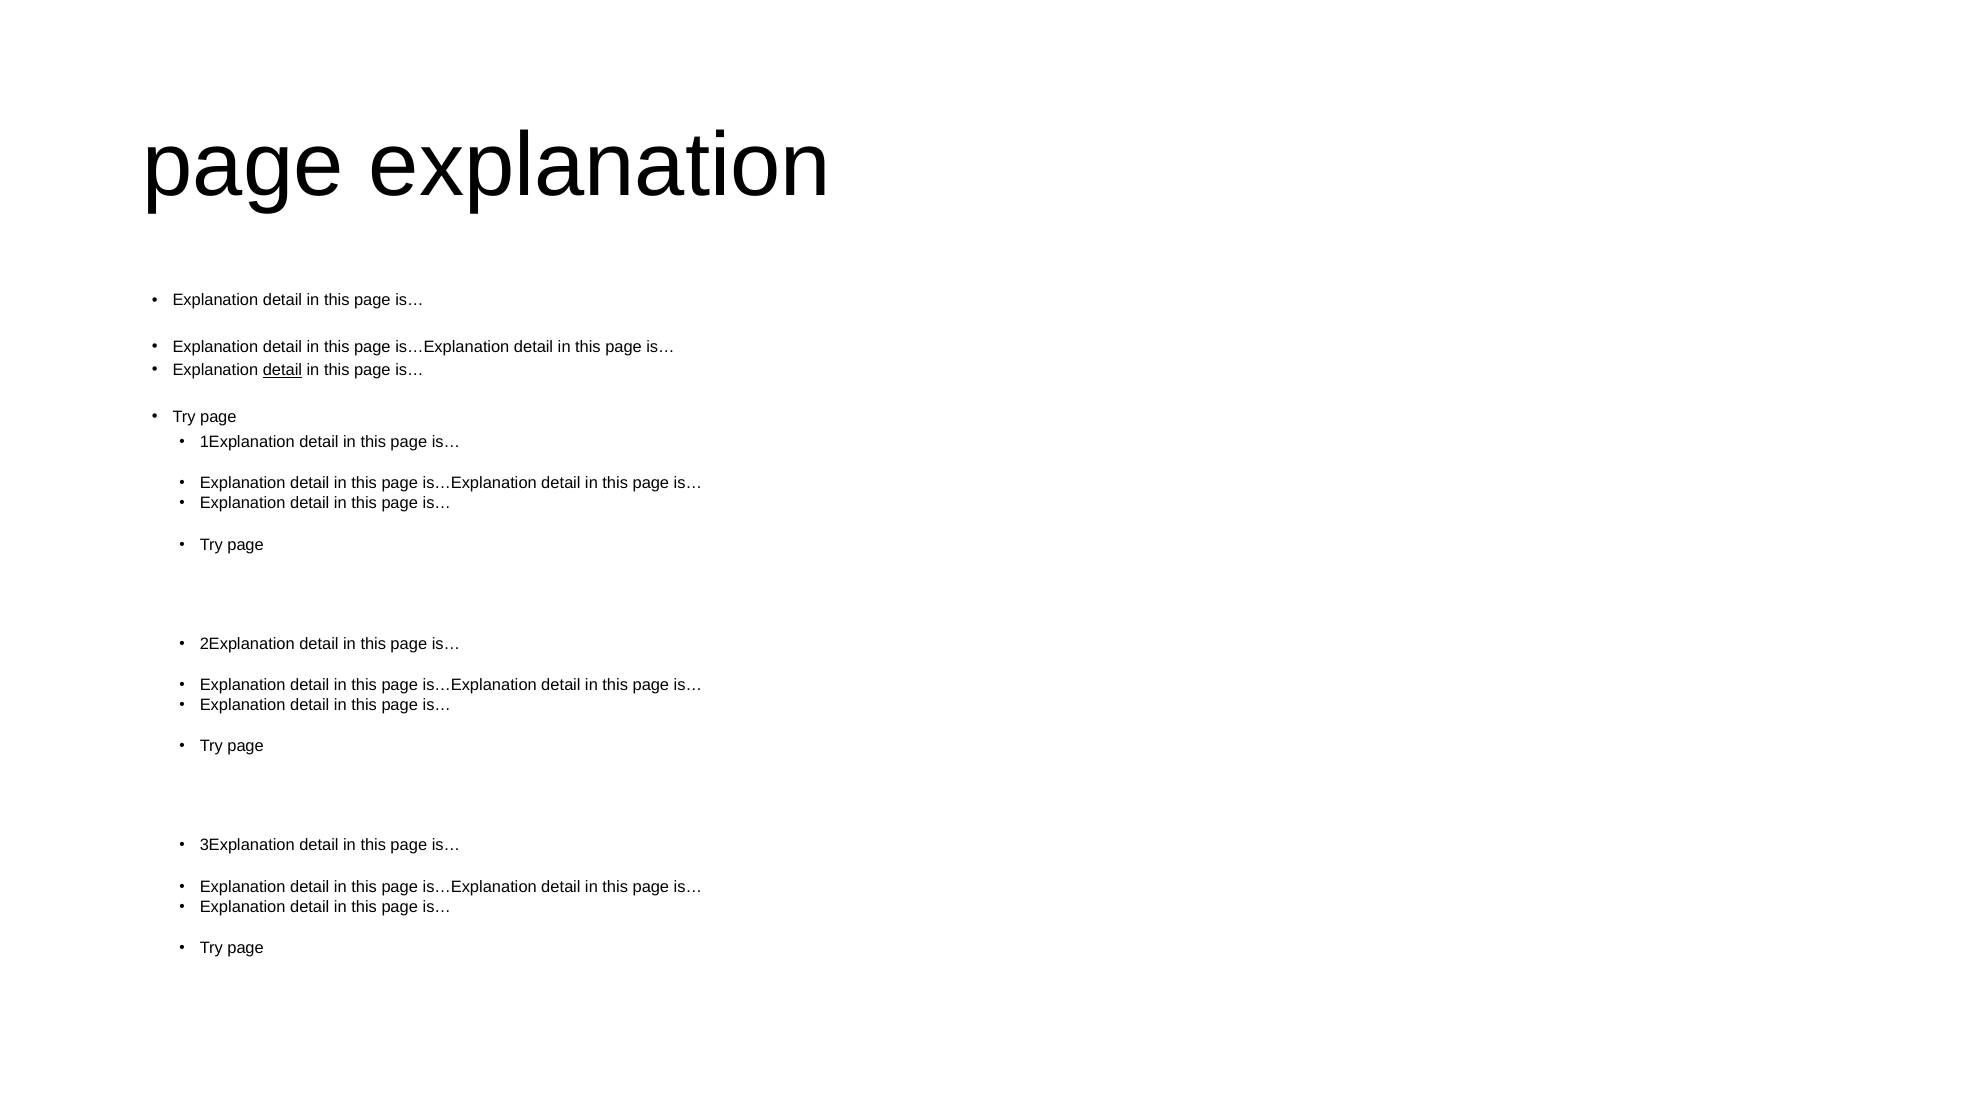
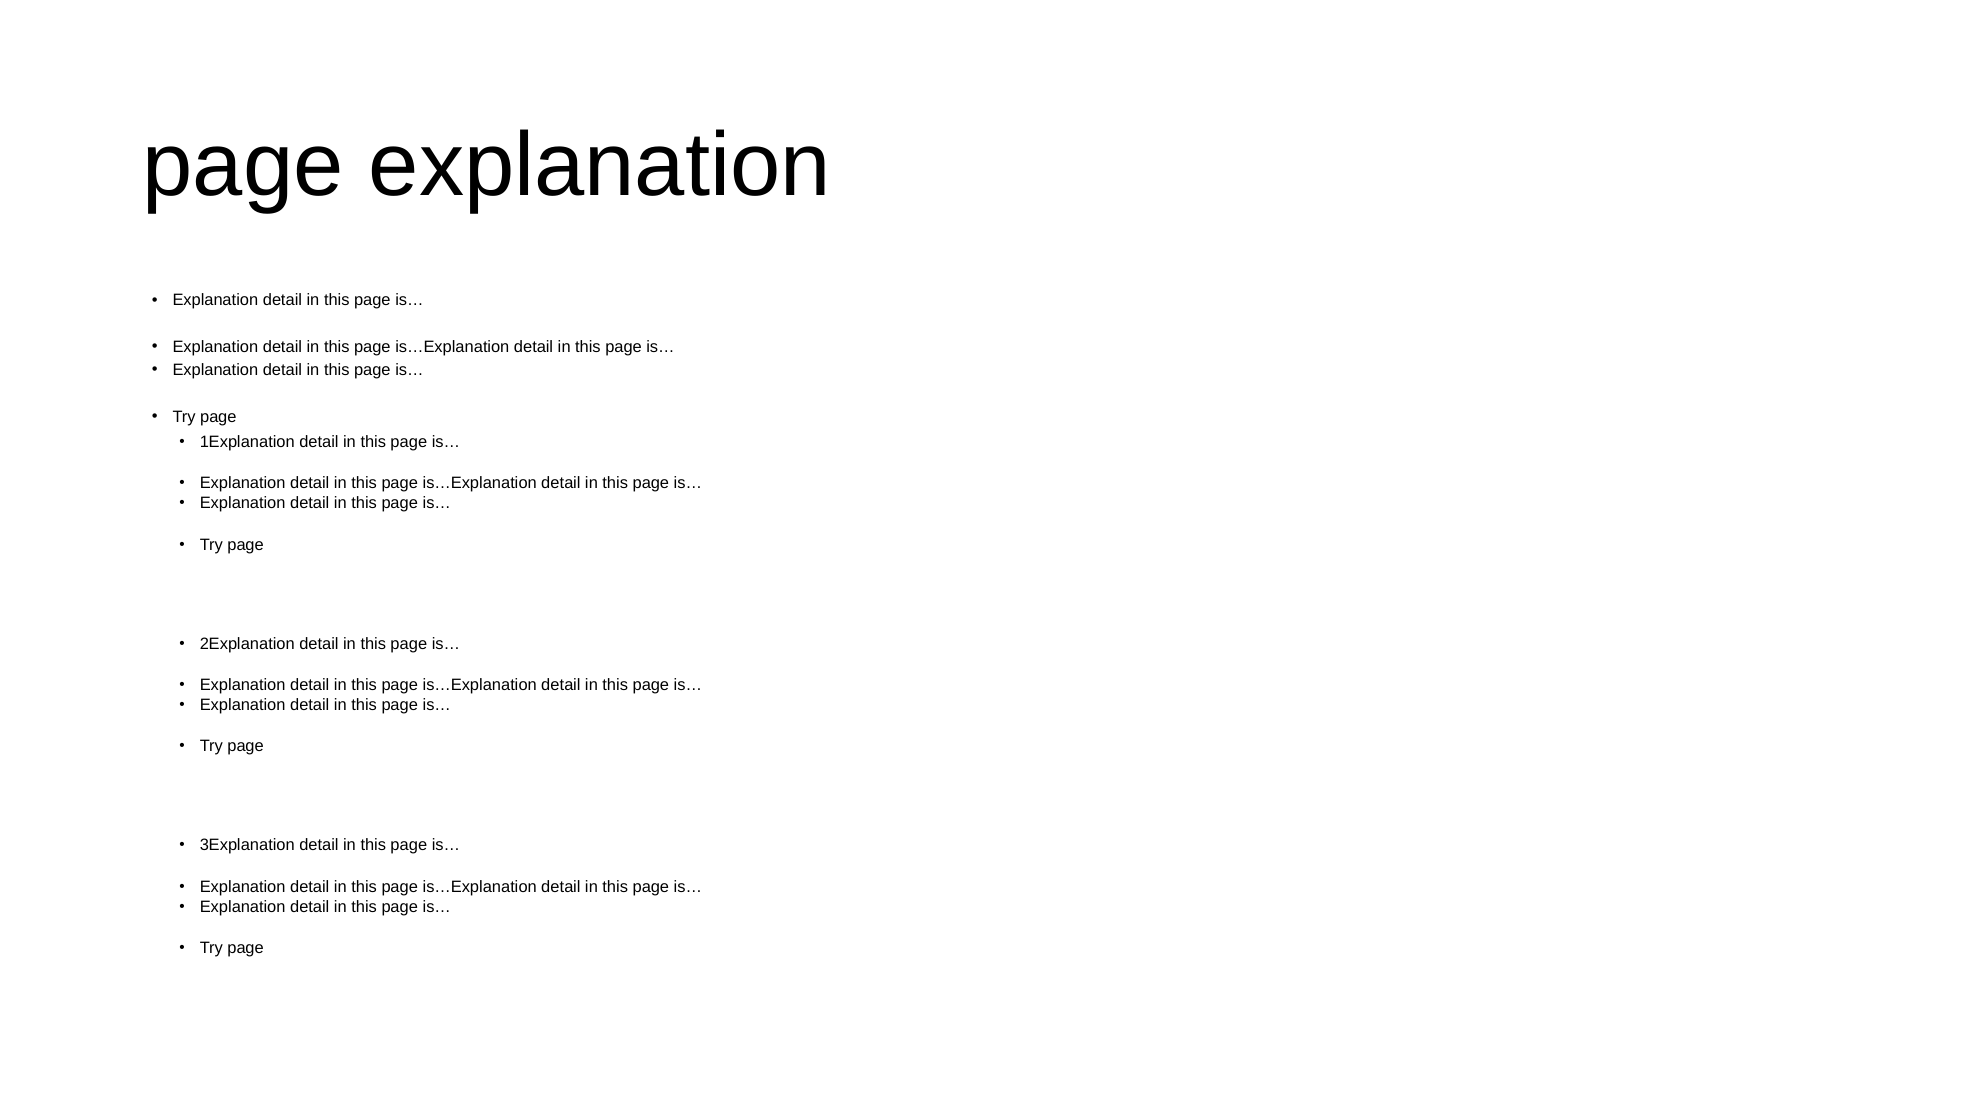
detail underline: present -> none (282, 370)
